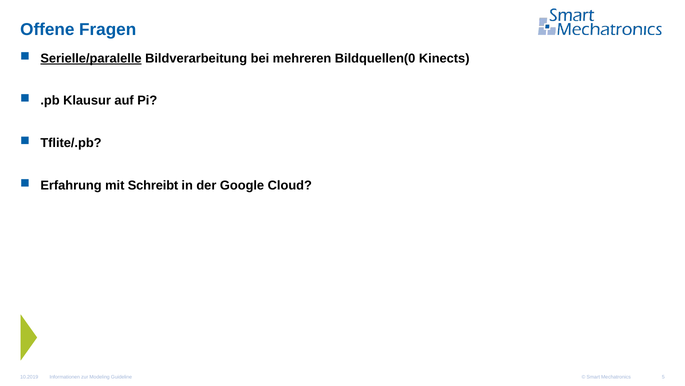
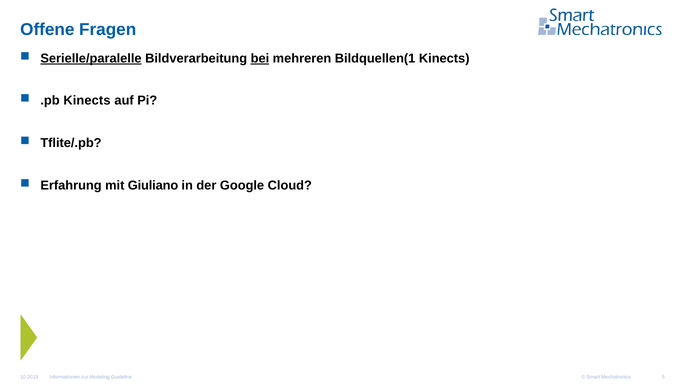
bei underline: none -> present (260, 58)
Bildquellen(0: Bildquellen(0 -> Bildquellen(1 (375, 58)
.pb Klausur: Klausur -> Kinects (87, 101)
Schreibt: Schreibt -> Giuliano (153, 185)
